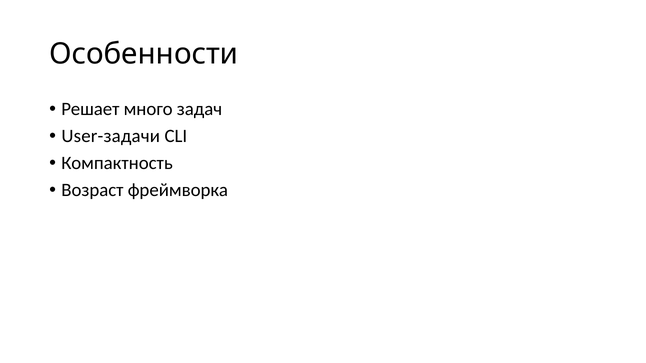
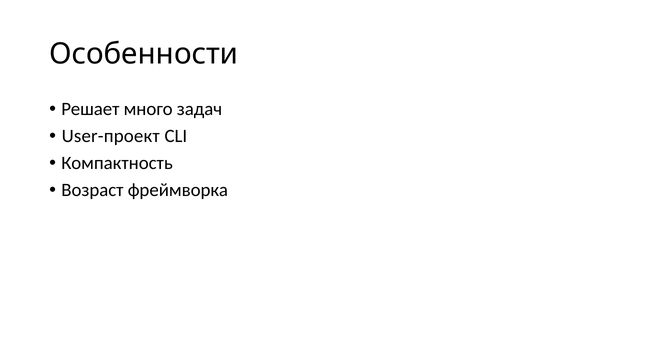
User-задачи: User-задачи -> User-проект (111, 136)
